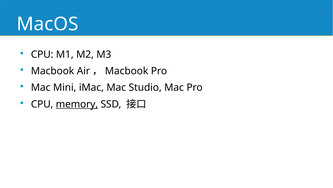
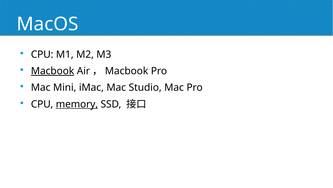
Macbook underline: none -> present (53, 71)
